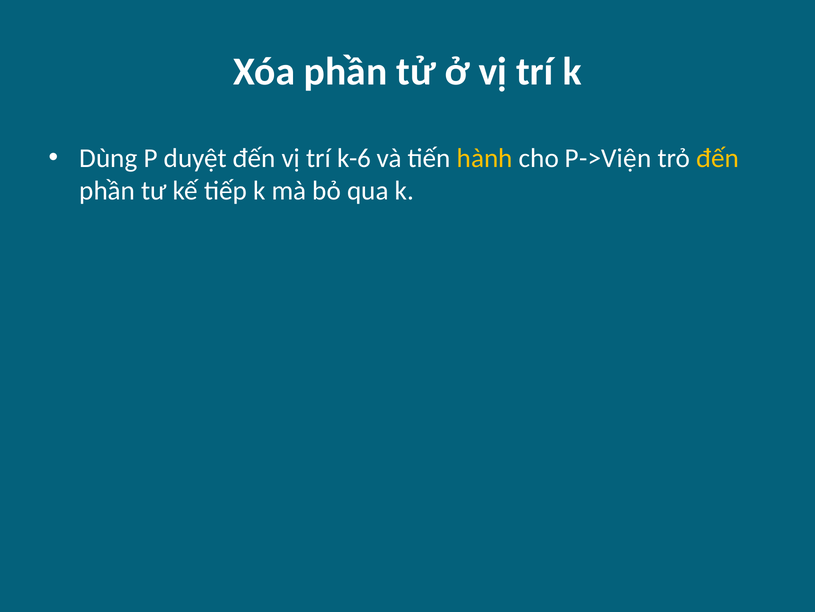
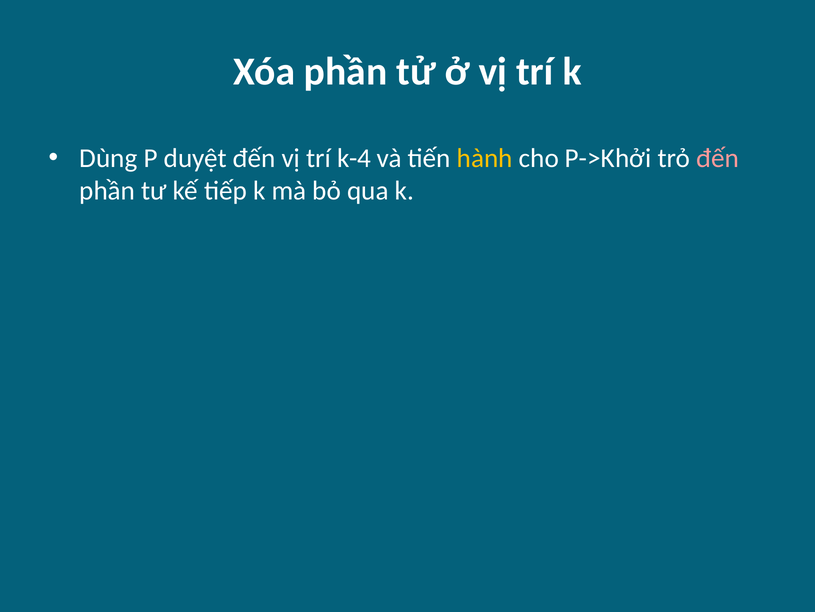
k-6: k-6 -> k-4 (354, 158)
P->Viện: P->Viện -> P->Khởi (608, 158)
đến colour: yellow -> pink (718, 158)
